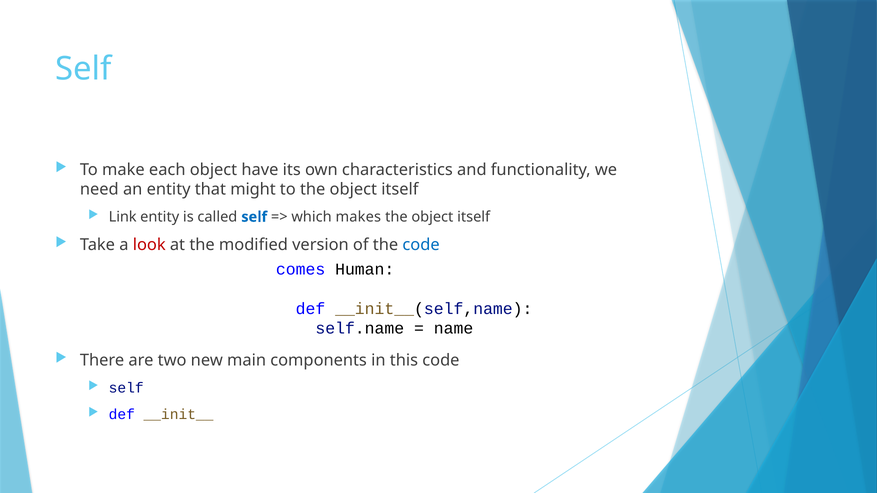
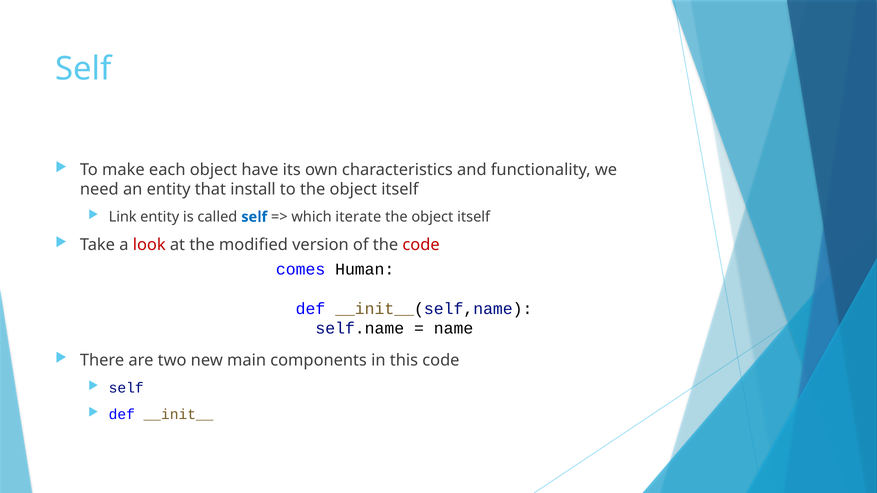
might: might -> install (253, 189)
makes: makes -> iterate (358, 217)
code colour: blue -> red (421, 245)
